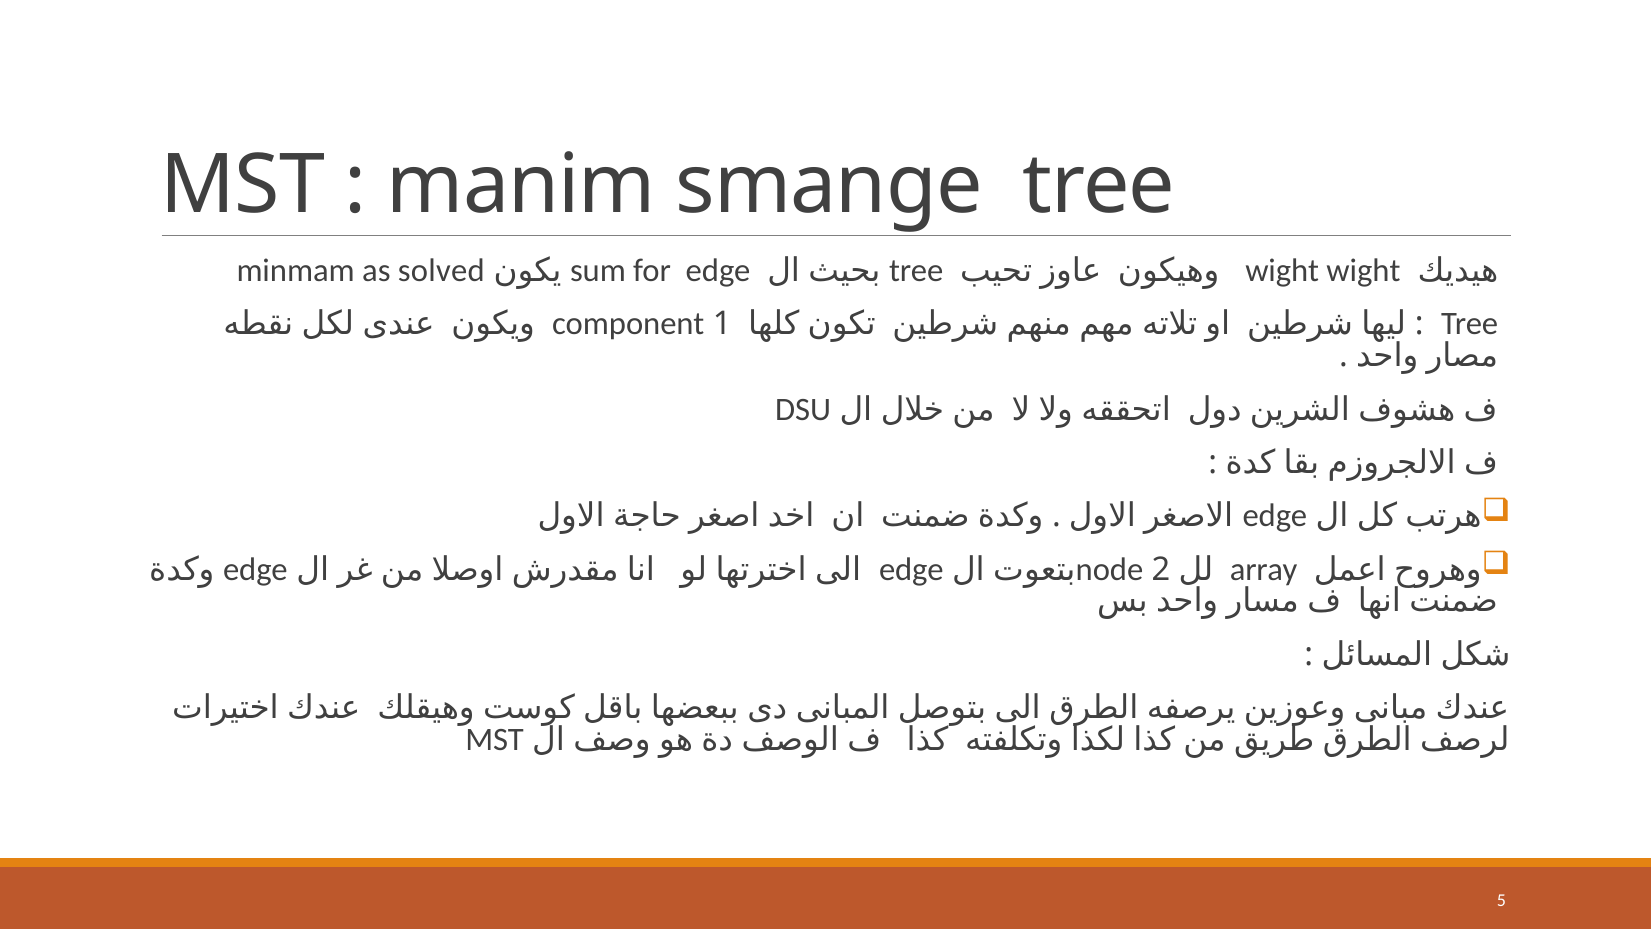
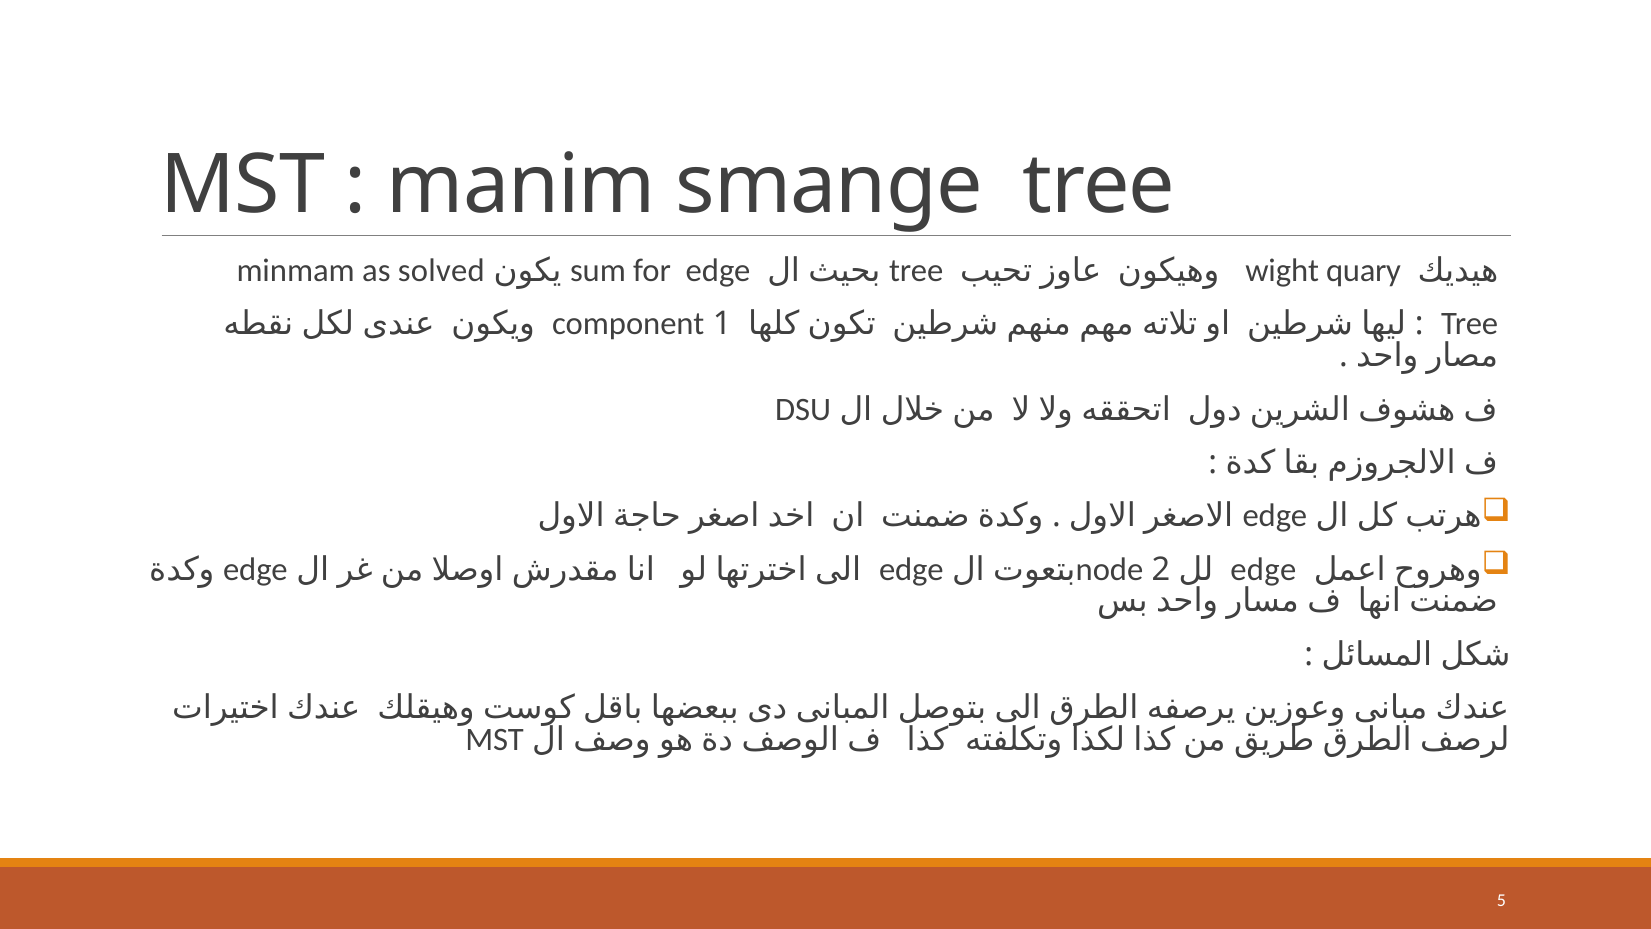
wight wight: wight -> quary (1364, 271)
array: array -> edge (1263, 569)
